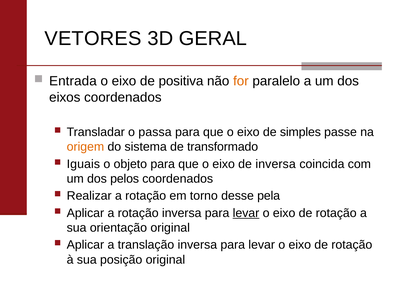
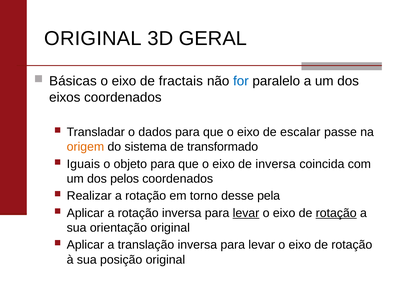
VETORES: VETORES -> ORIGINAL (93, 39)
Entrada: Entrada -> Básicas (73, 81)
positiva: positiva -> fractais (181, 81)
for colour: orange -> blue (241, 81)
passa: passa -> dados (155, 132)
simples: simples -> escalar (300, 132)
rotação underline: none -> present (336, 213)
